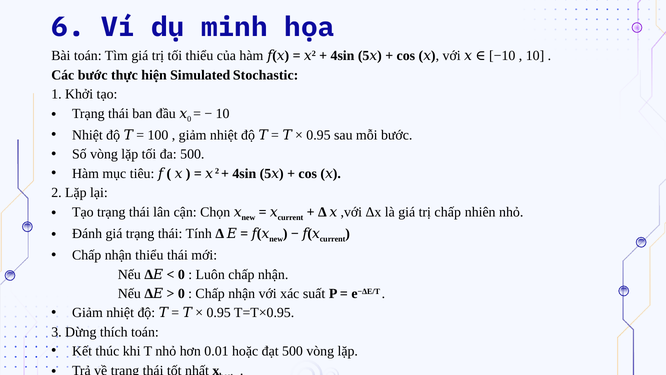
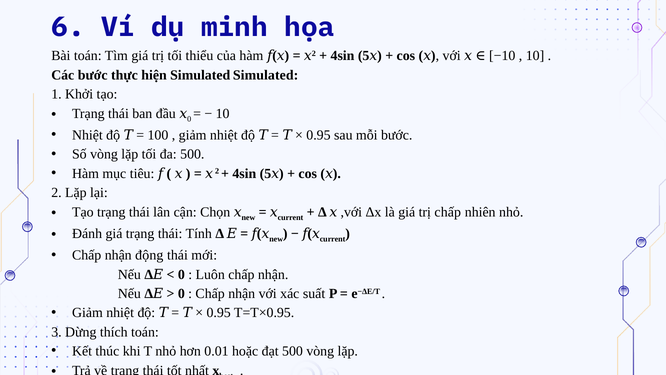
Simulated Stochastic: Stochastic -> Simulated (266, 75)
nhận thiểu: thiểu -> động (149, 255)
